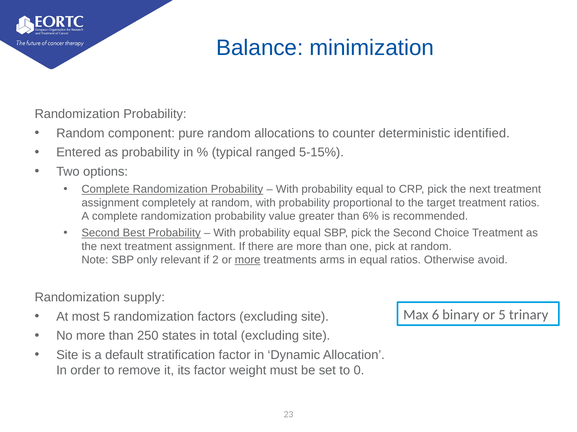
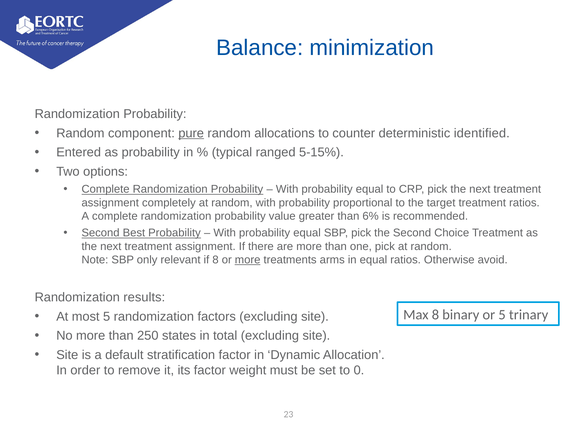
pure underline: none -> present (191, 133)
if 2: 2 -> 8 (215, 260)
supply: supply -> results (144, 298)
Max 6: 6 -> 8 (435, 315)
